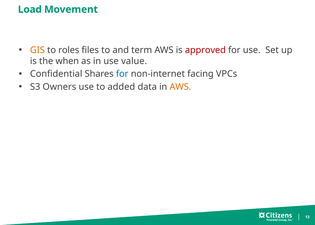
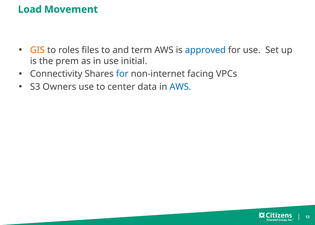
approved colour: red -> blue (205, 50)
when: when -> prem (67, 61)
value: value -> initial (134, 61)
Confidential: Confidential -> Connectivity (56, 74)
added: added -> center (121, 87)
AWS colour: orange -> blue (180, 87)
